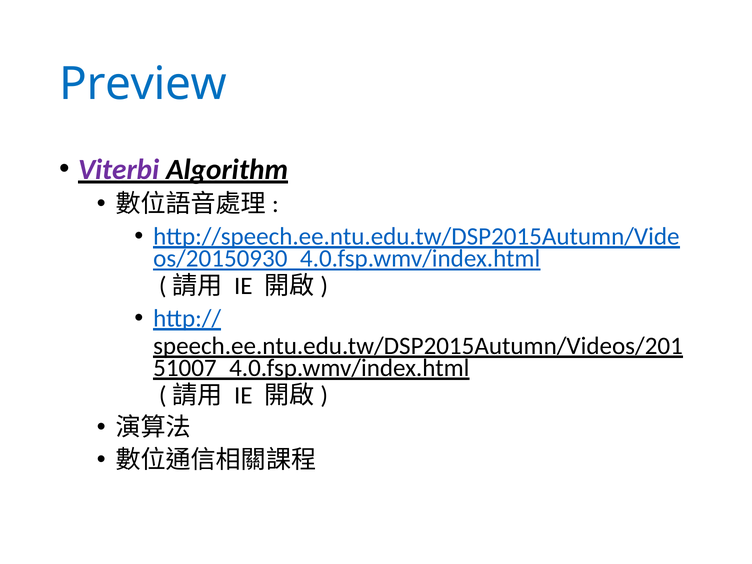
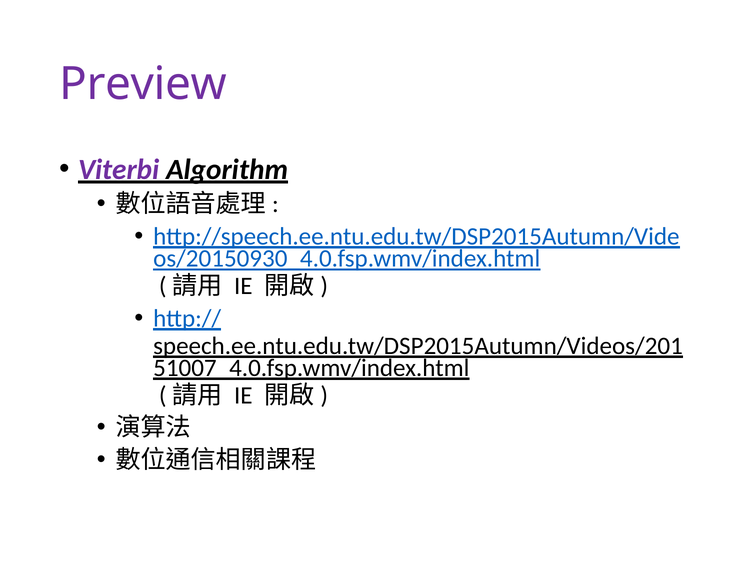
Preview colour: blue -> purple (143, 84)
